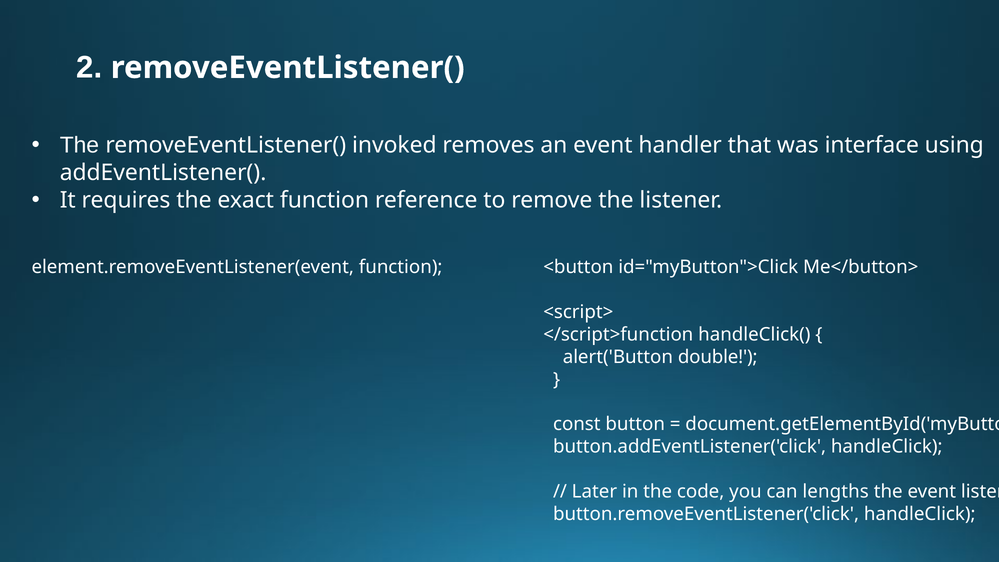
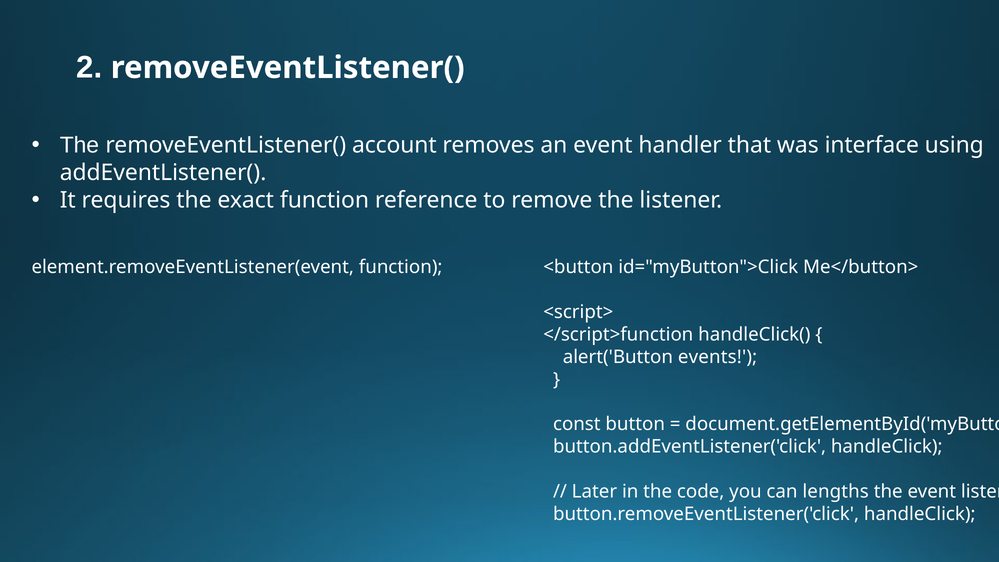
invoked: invoked -> account (394, 145)
double: double -> events (718, 357)
